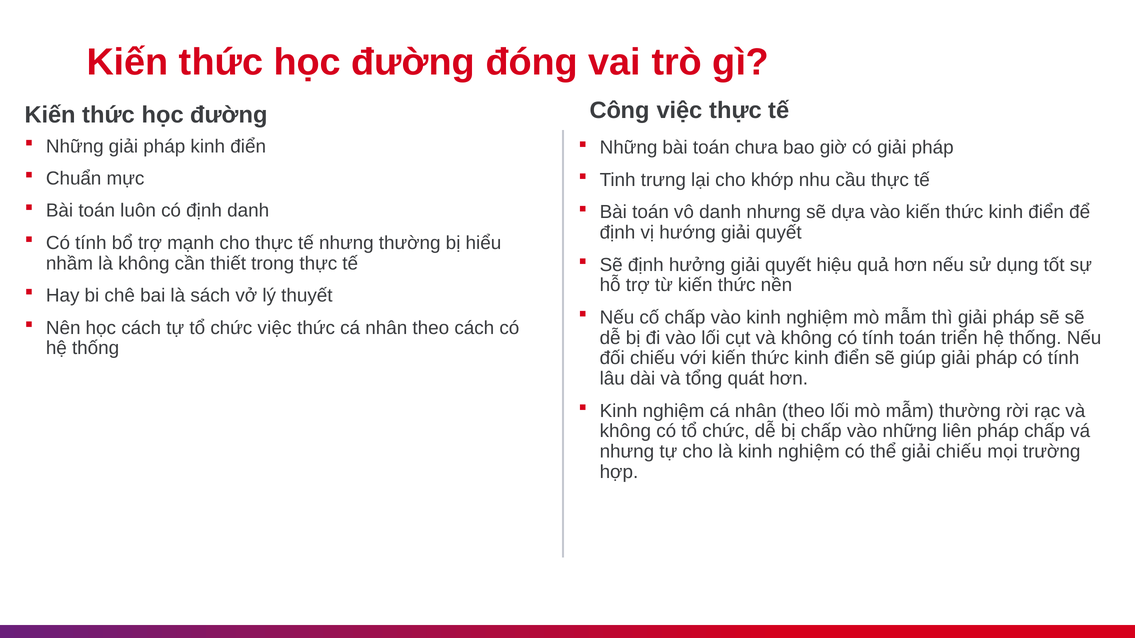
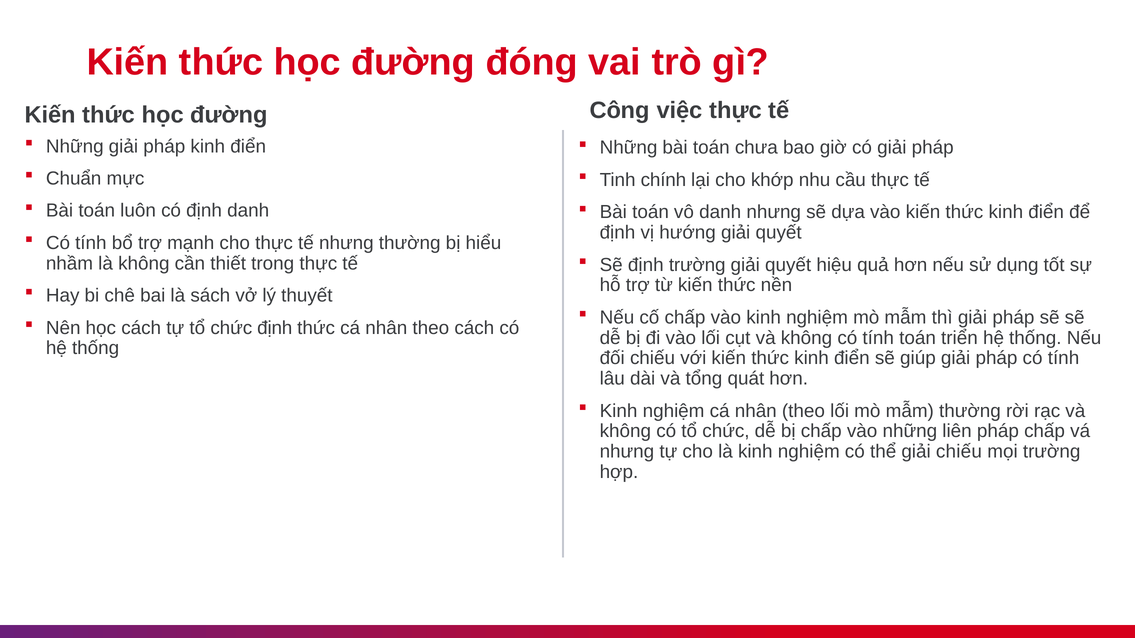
trưng: trưng -> chính (663, 180)
định hưởng: hưởng -> trường (697, 265)
chức việc: việc -> định (275, 328)
